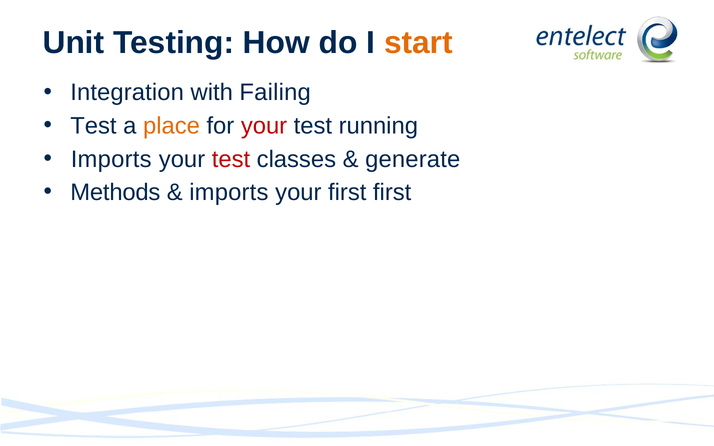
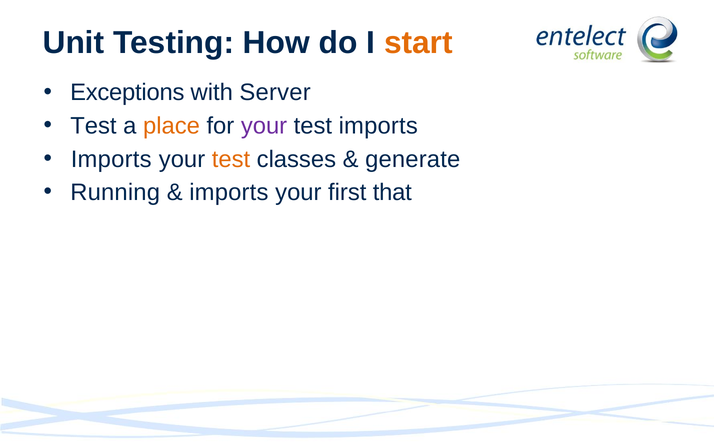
Integration: Integration -> Exceptions (127, 93)
Failing: Failing -> Server (275, 93)
your colour: red -> purple (264, 126)
test running: running -> imports (378, 126)
test colour: red -> orange (231, 159)
Methods: Methods -> Running (115, 193)
first first: first -> that (392, 193)
